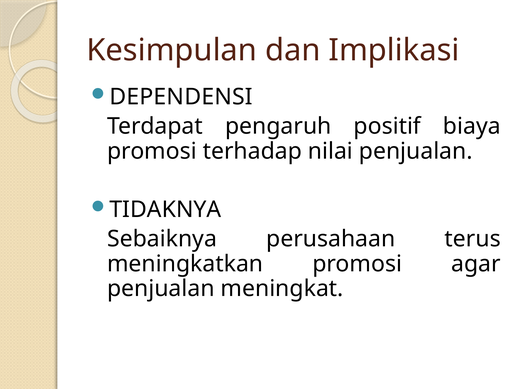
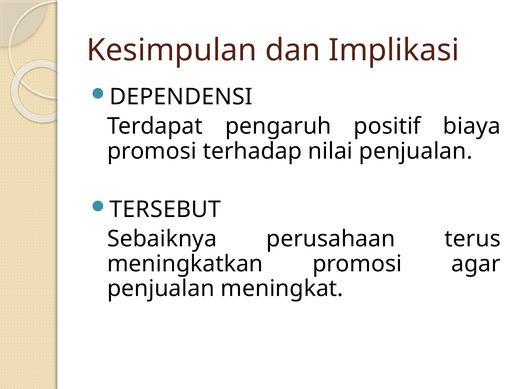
TIDAKNYA: TIDAKNYA -> TERSEBUT (165, 209)
